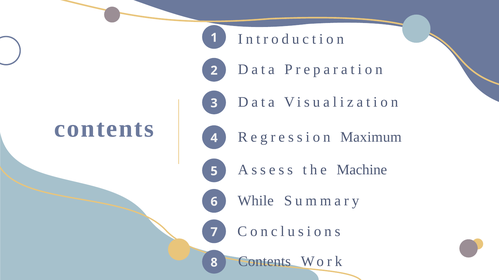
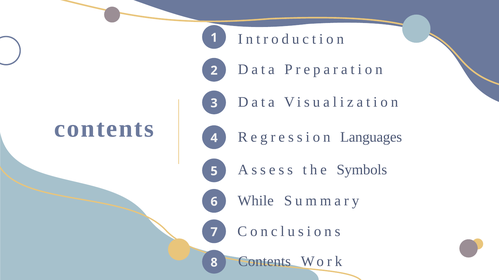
Maximum: Maximum -> Languages (371, 137)
Machine: Machine -> Symbols (362, 170)
